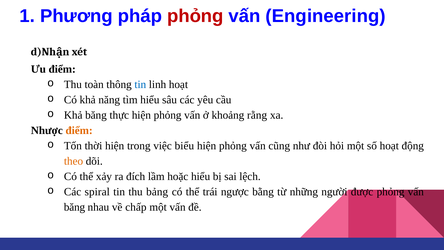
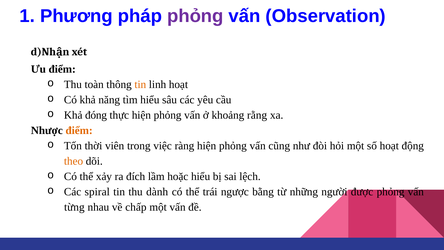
phỏng colour: red -> purple (195, 16)
Engineering: Engineering -> Observation (326, 16)
tin colour: blue -> orange (140, 84)
Khả băng: băng -> đóng (96, 115)
thời hiện: hiện -> viên (115, 146)
biểu: biểu -> ràng (184, 146)
bảng: bảng -> dành (157, 192)
băng: băng -> từng (74, 207)
